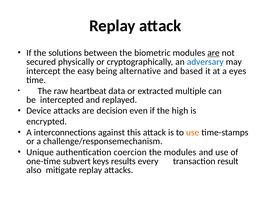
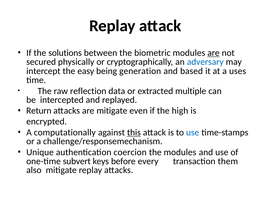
alternative: alternative -> generation (140, 71)
eyes: eyes -> uses (238, 71)
heartbeat: heartbeat -> reflection (88, 91)
Device: Device -> Return (39, 111)
are decision: decision -> mitigate (112, 111)
interconnections: interconnections -> computationally (65, 132)
this underline: none -> present (134, 132)
use colour: orange -> blue (193, 132)
results: results -> before (123, 161)
result: result -> them (228, 161)
